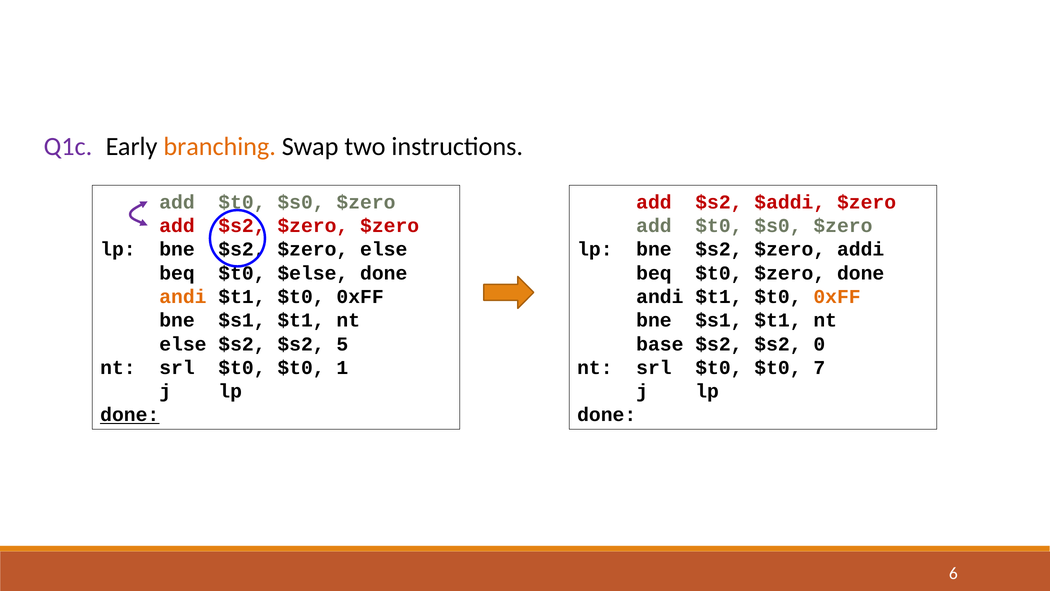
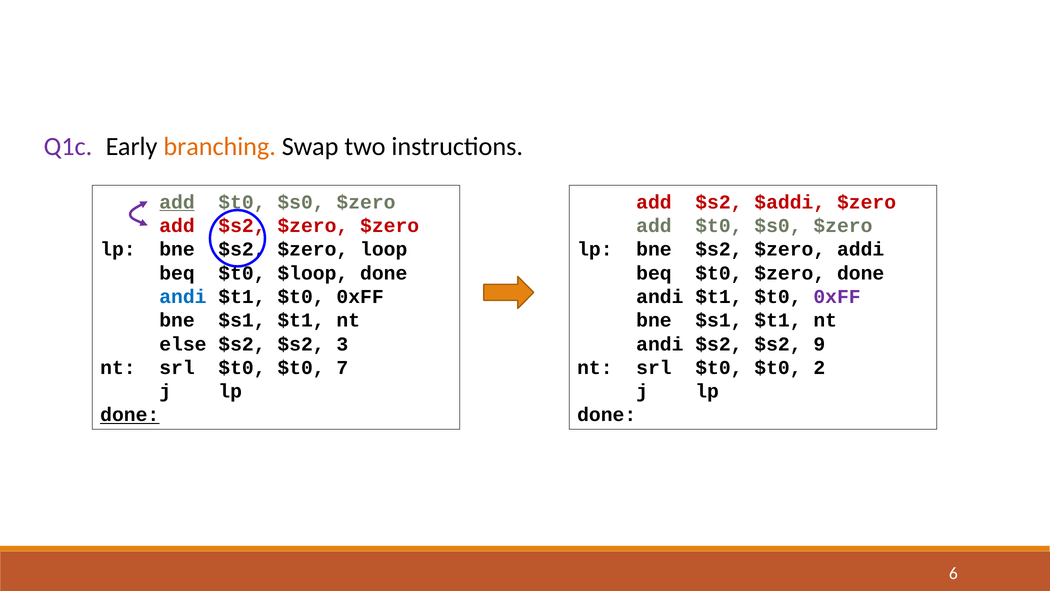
add underline: none -> present (177, 202)
$zero else: else -> loop (384, 249)
$else: $else -> $loop (313, 273)
andi colour: orange -> blue (183, 297)
0xFF colour: orange -> purple (837, 297)
5: 5 -> 3 (342, 344)
base: base -> andi (660, 344)
0: 0 -> 9 (819, 344)
1: 1 -> 7 (342, 367)
7: 7 -> 2 (819, 367)
